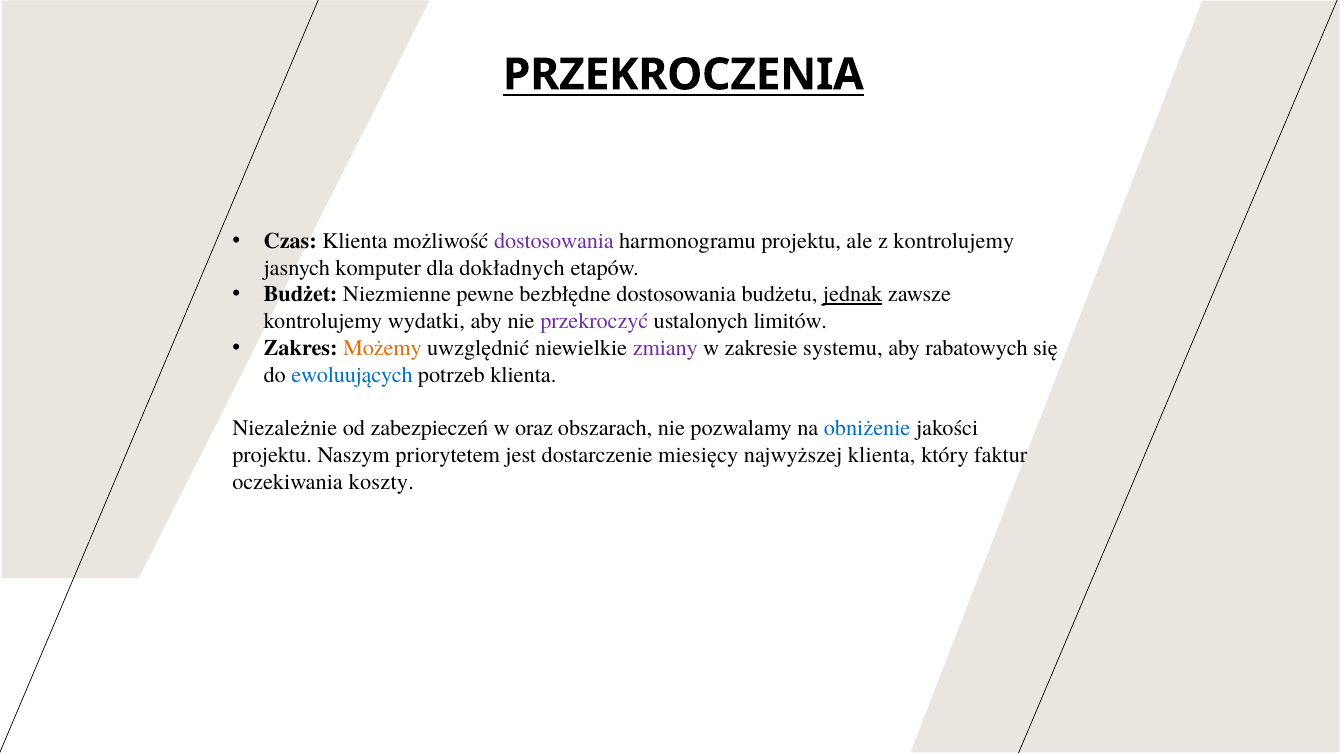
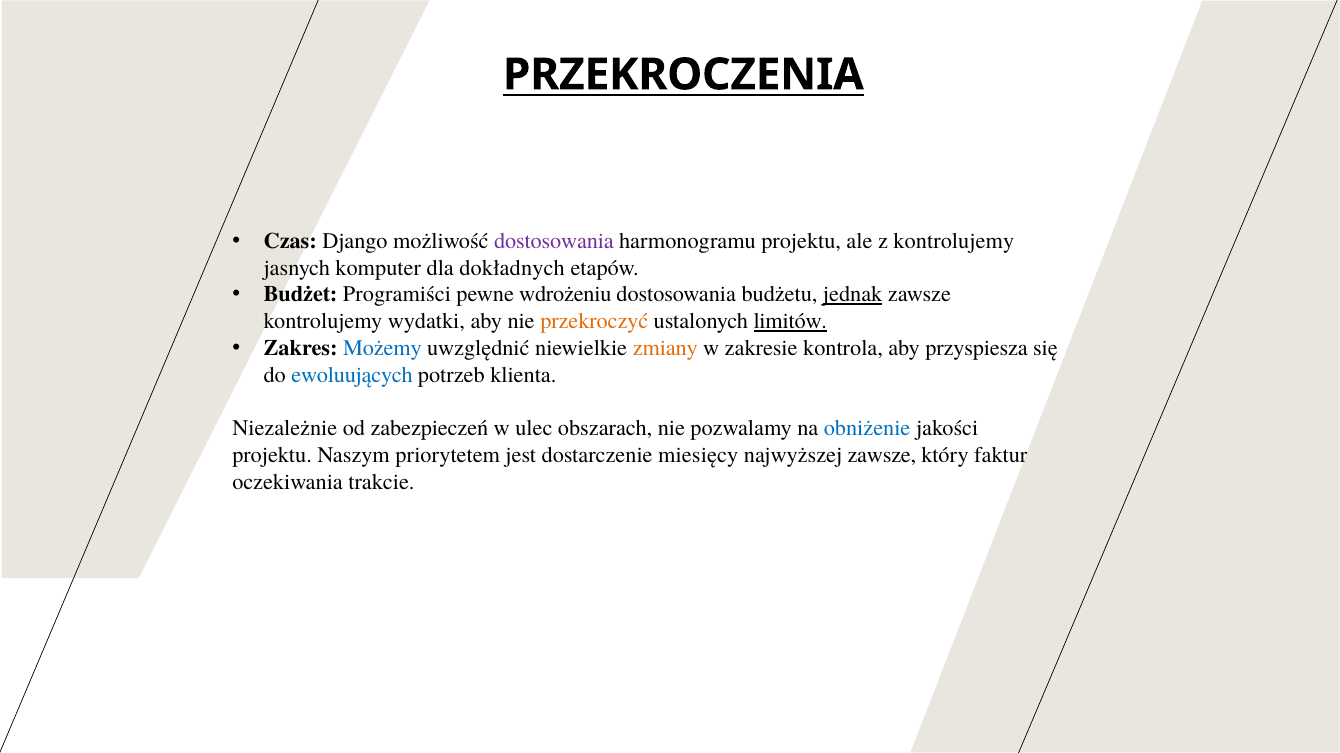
Czas Klienta: Klienta -> Django (355, 241)
Niezmienne: Niezmienne -> Programiści (397, 295)
bezbłędne: bezbłędne -> wdrożeniu (565, 295)
przekroczyć colour: purple -> orange (594, 322)
limitów underline: none -> present (790, 322)
Możemy colour: orange -> blue (382, 348)
zmiany colour: purple -> orange (665, 348)
systemu: systemu -> kontrola (843, 348)
rabatowych: rabatowych -> przyspiesza (977, 348)
oraz: oraz -> ulec (534, 429)
najwyższej klienta: klienta -> zawsze (882, 456)
koszty: koszty -> trakcie (381, 482)
